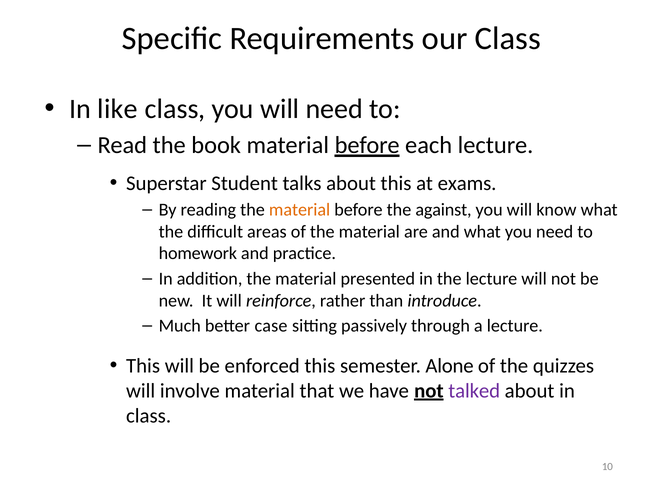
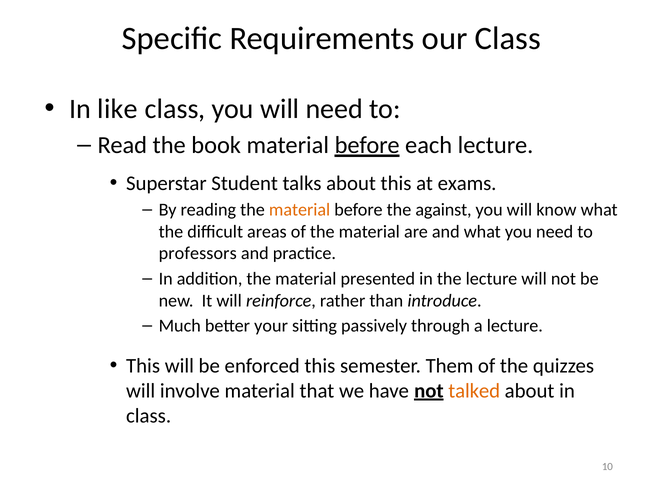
homework: homework -> professors (198, 253)
case: case -> your (271, 326)
Alone: Alone -> Them (450, 366)
talked colour: purple -> orange (474, 391)
